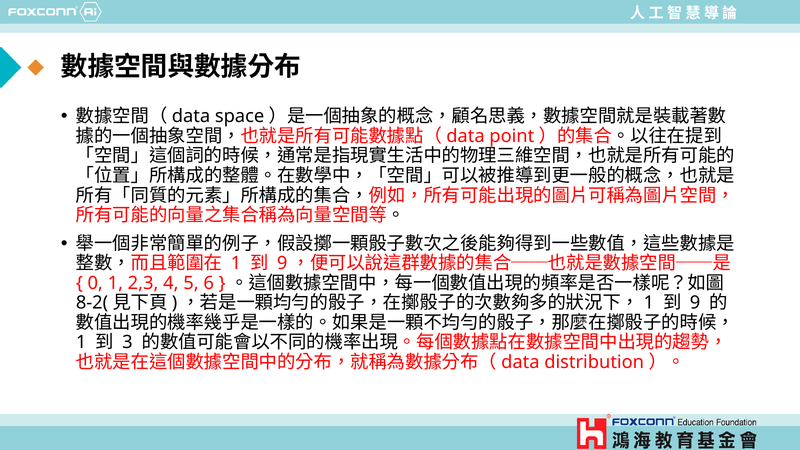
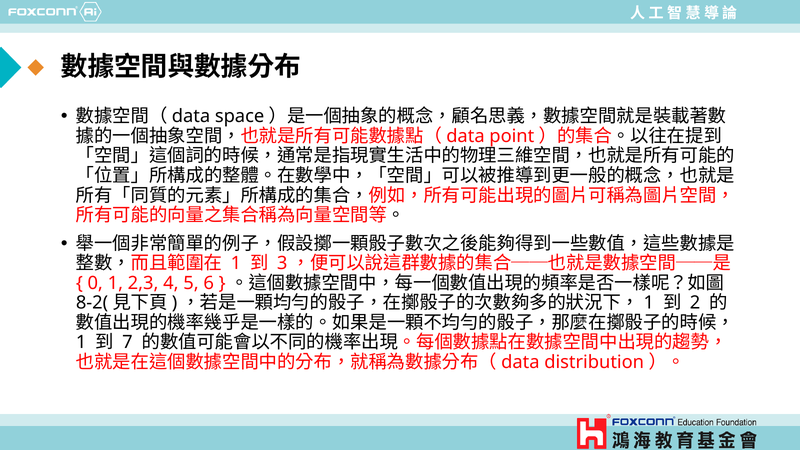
9: 9 -> 3 (282, 263)
9: 9 -> 2 (695, 303)
3: 3 -> 7 (127, 342)
